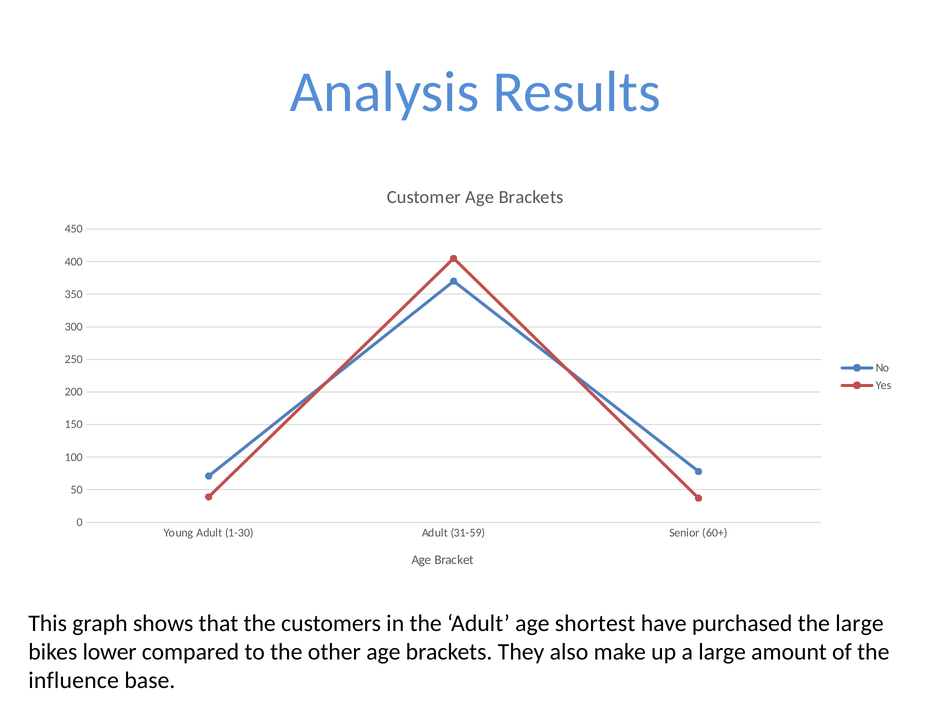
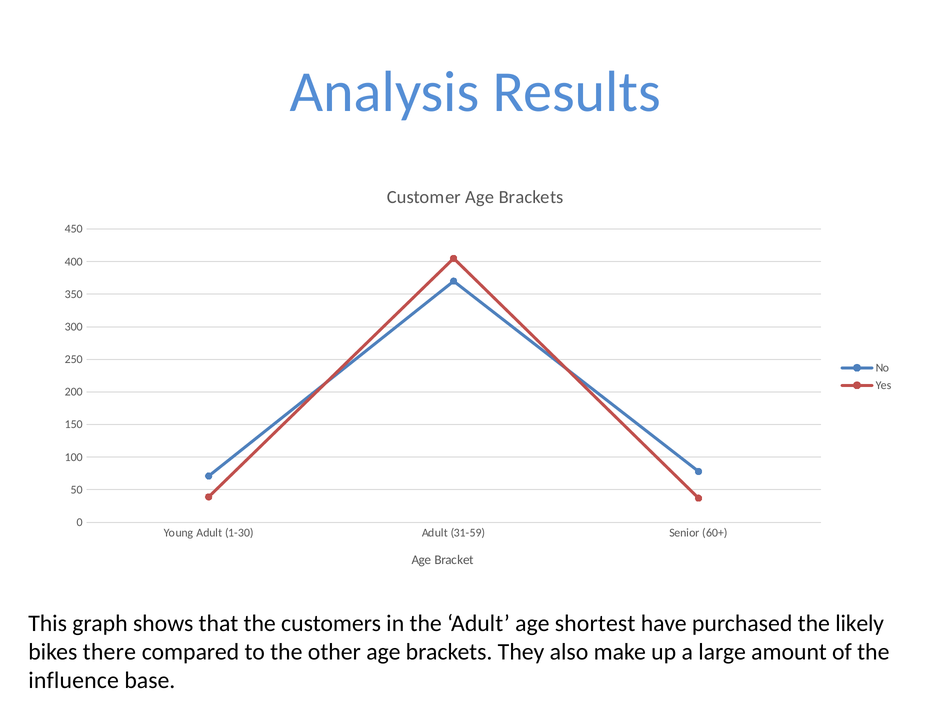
the large: large -> likely (860, 624)
lower: lower -> there (109, 652)
